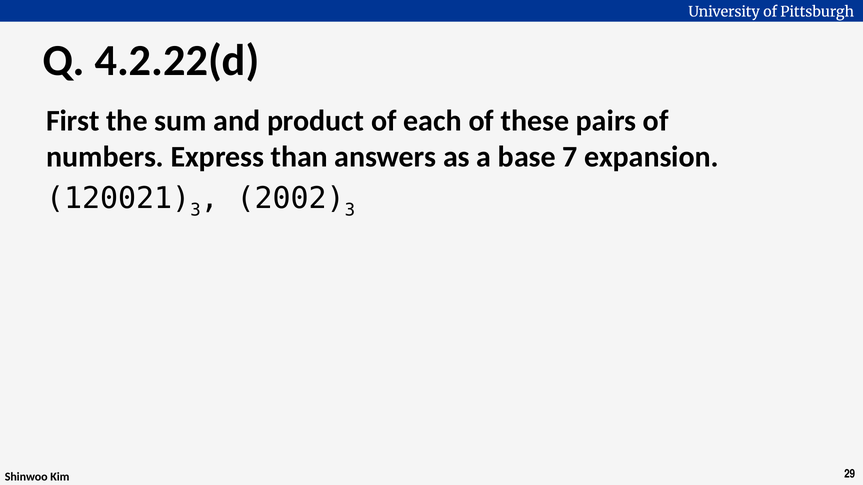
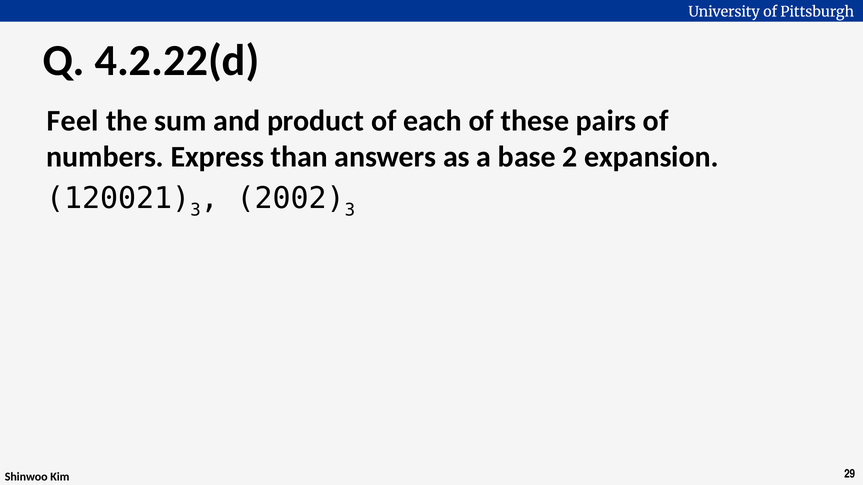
First: First -> Feel (73, 121)
7: 7 -> 2 (570, 157)
